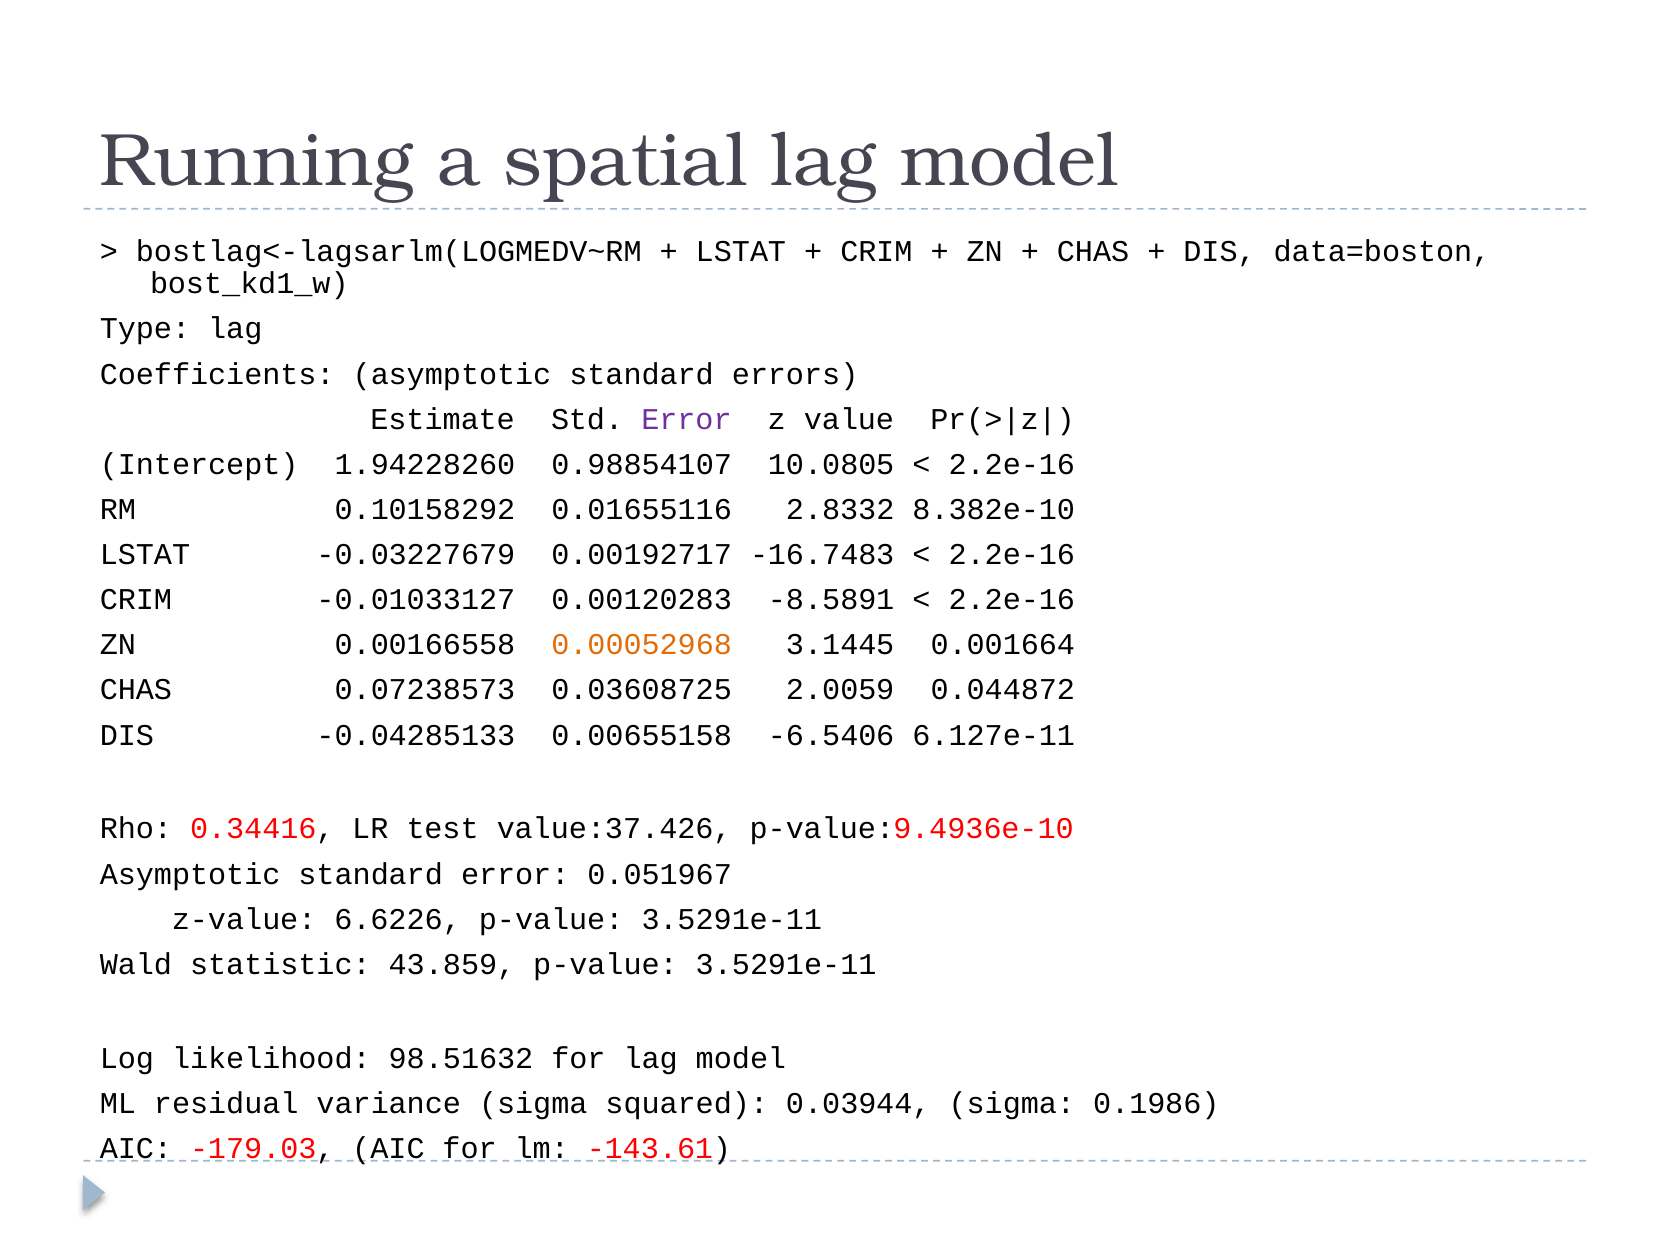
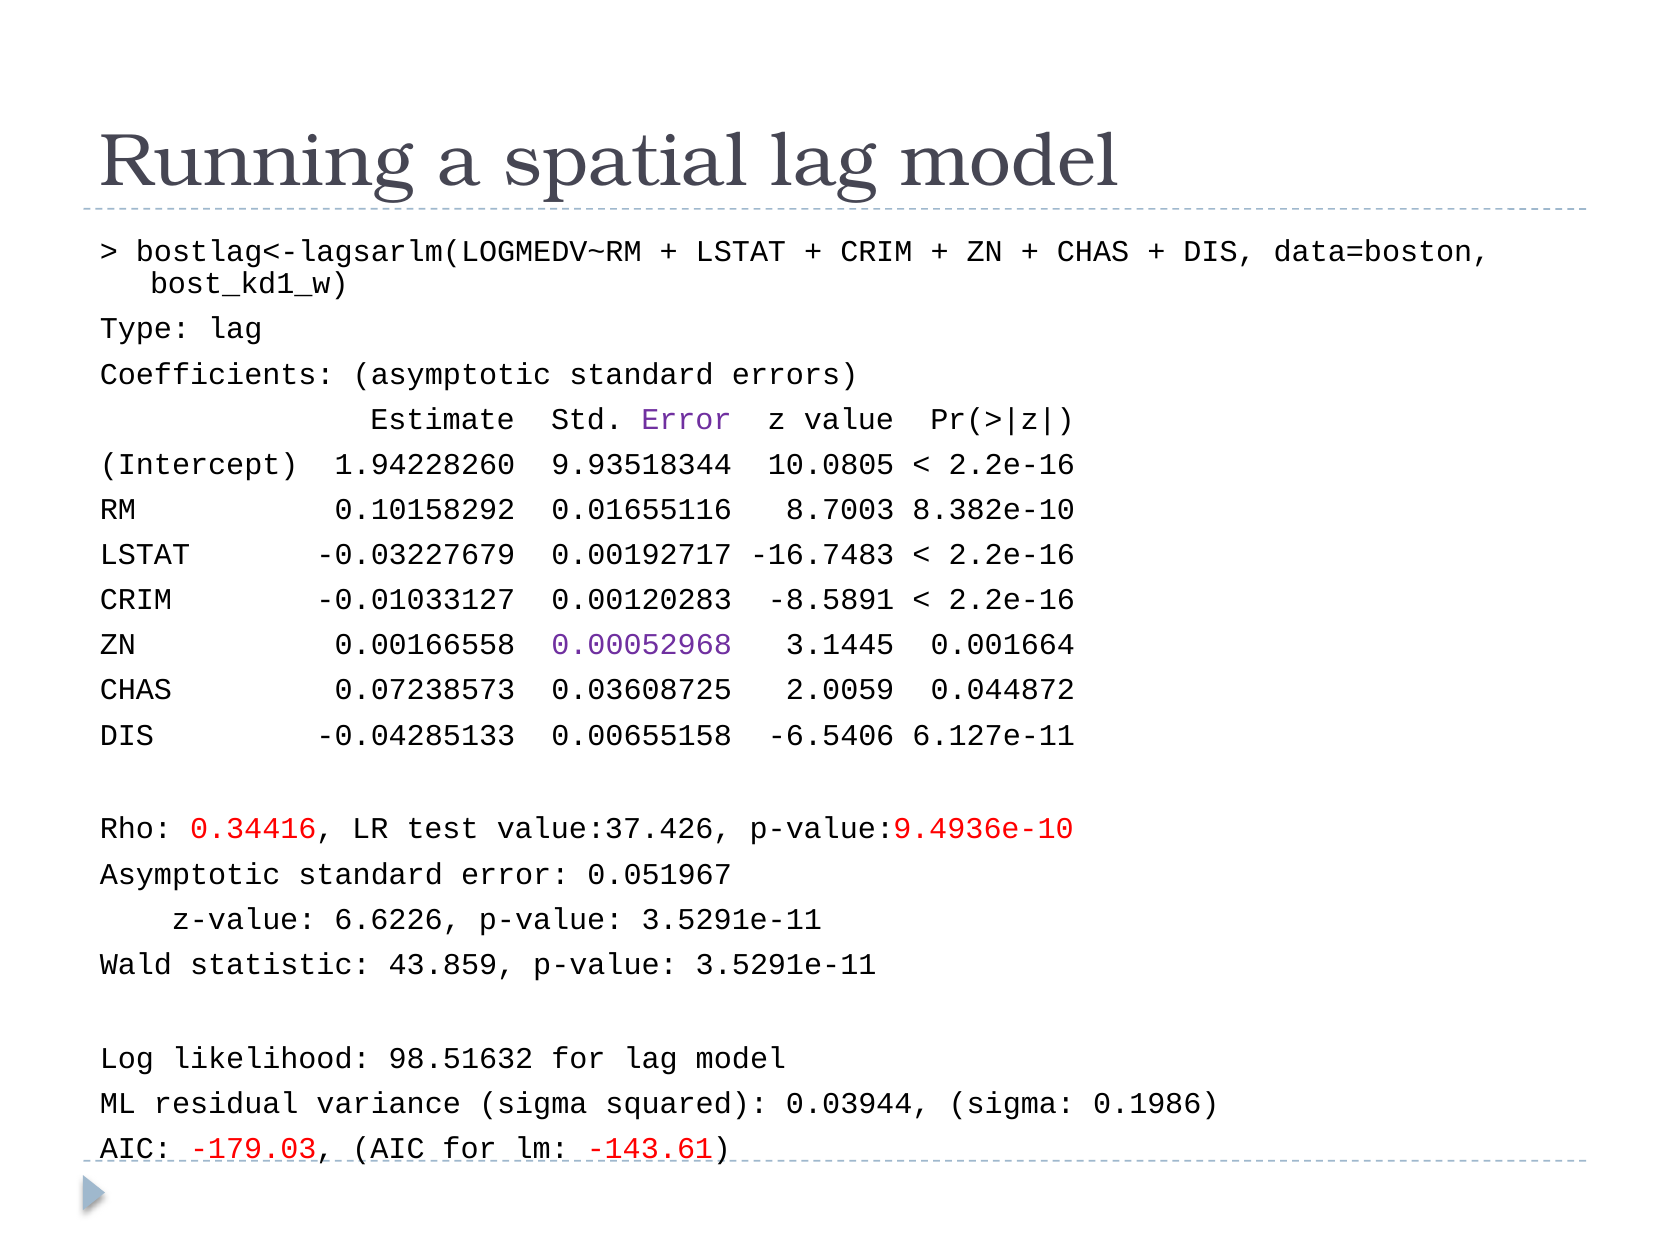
0.98854107: 0.98854107 -> 9.93518344 (642, 464)
2.8332: 2.8332 -> 8.7003 (840, 509)
0.00052968 colour: orange -> purple (642, 645)
